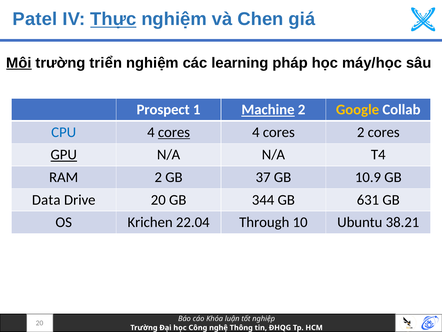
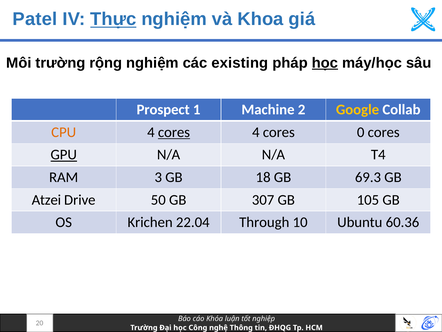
Chen: Chen -> Khoa (261, 19)
Môi underline: present -> none (19, 63)
triển: triển -> rộng (106, 63)
learning: learning -> existing (240, 63)
học underline: none -> present (325, 63)
Machine underline: present -> none (268, 110)
CPU colour: blue -> orange (64, 132)
cores 2: 2 -> 0 (361, 132)
RAM 2: 2 -> 3 (158, 177)
37: 37 -> 18 (263, 177)
10.9: 10.9 -> 69.3 (368, 177)
Data: Data -> Atzei (46, 200)
Drive 20: 20 -> 50 (158, 200)
344: 344 -> 307 (263, 200)
631: 631 -> 105 (368, 200)
38.21: 38.21 -> 60.36 (402, 222)
